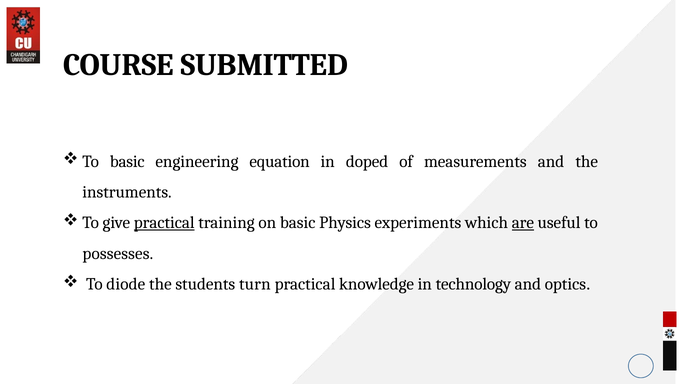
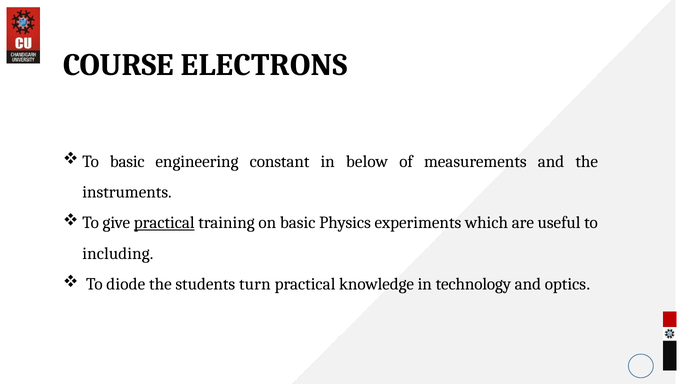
SUBMITTED: SUBMITTED -> ELECTRONS (264, 65)
equation: equation -> constant (280, 161)
doped: doped -> below (367, 161)
are underline: present -> none (523, 223)
possesses: possesses -> including (118, 254)
